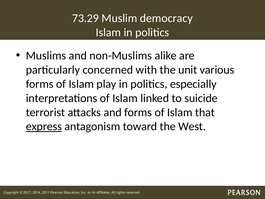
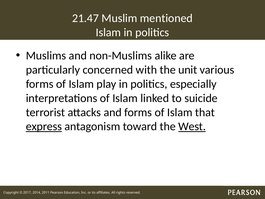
73.29: 73.29 -> 21.47 (85, 18)
democracy: democracy -> mentioned (166, 18)
West underline: none -> present (192, 126)
